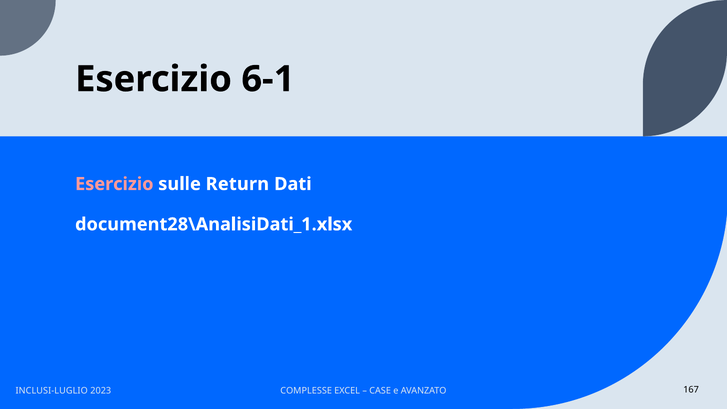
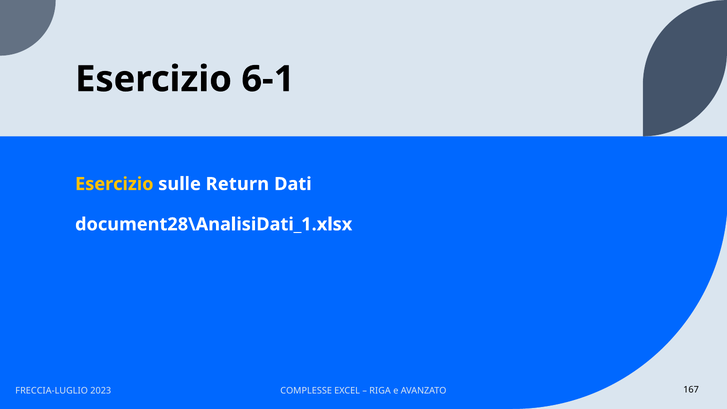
Esercizio colour: pink -> yellow (114, 184)
INCLUSI-LUGLIO: INCLUSI-LUGLIO -> FRECCIA-LUGLIO (52, 391)
CASE: CASE -> RIGA (380, 391)
